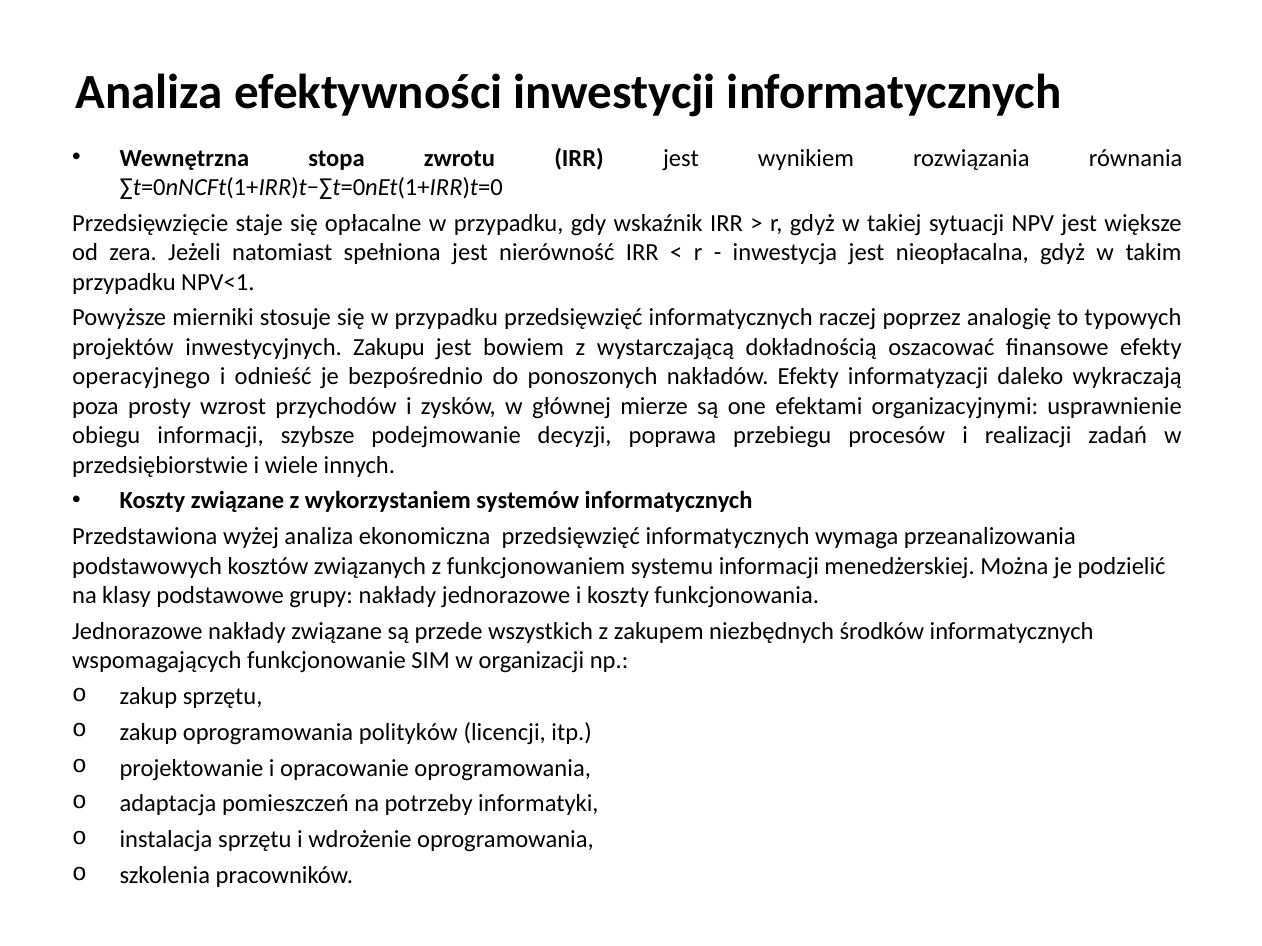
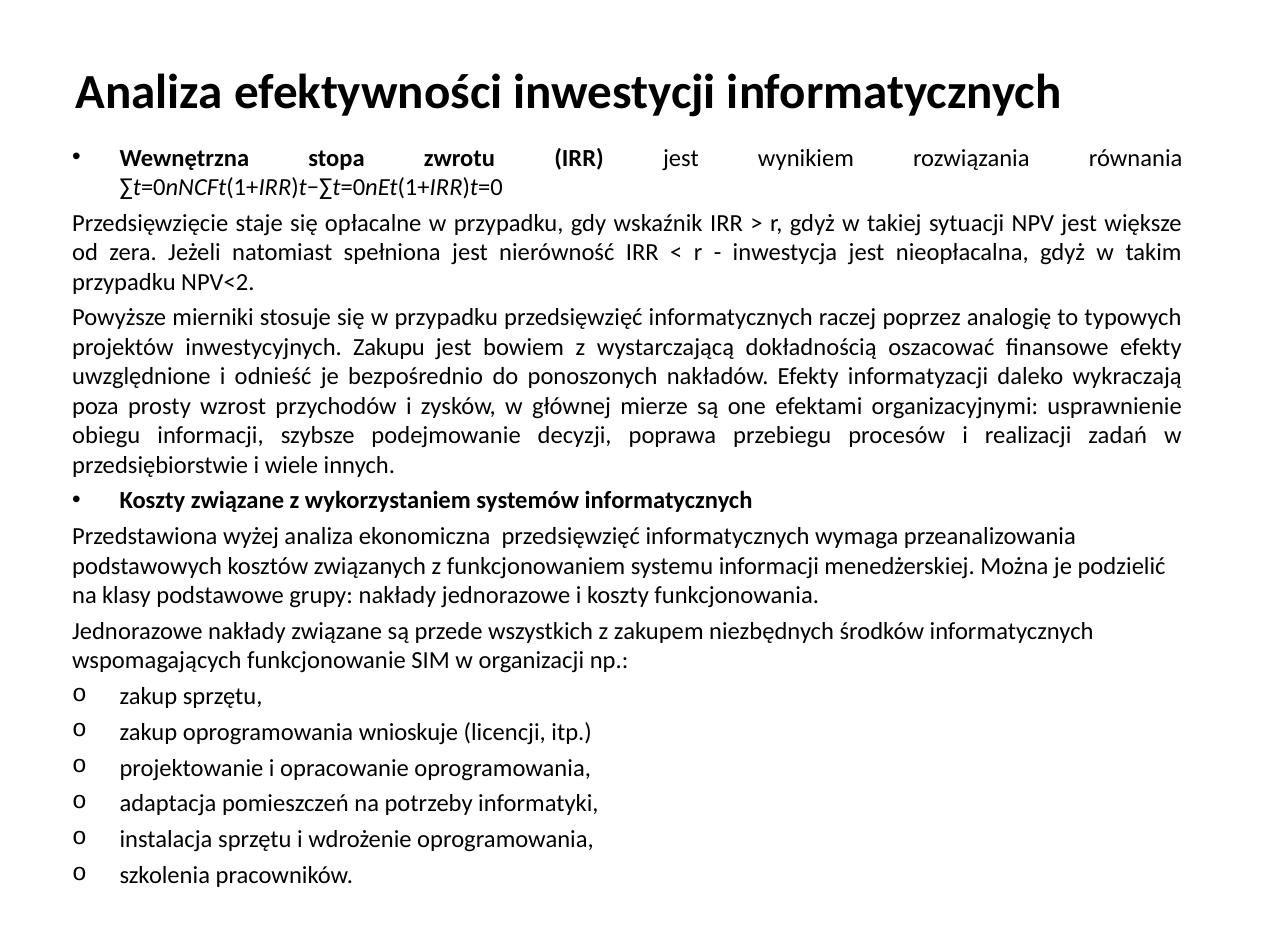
NPV<1: NPV<1 -> NPV<2 (218, 282)
operacyjnego: operacyjnego -> uwzględnione (141, 377)
polityków: polityków -> wnioskuje (408, 733)
